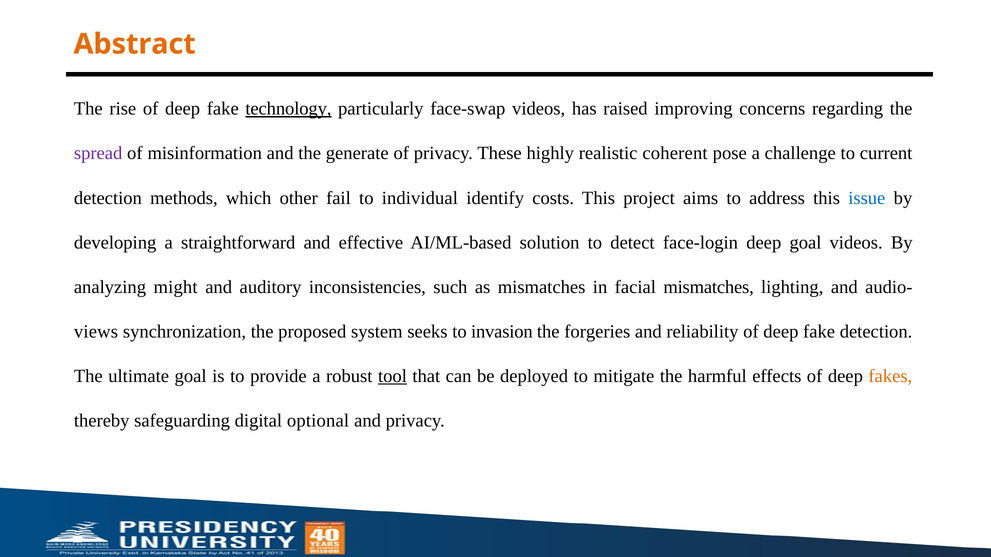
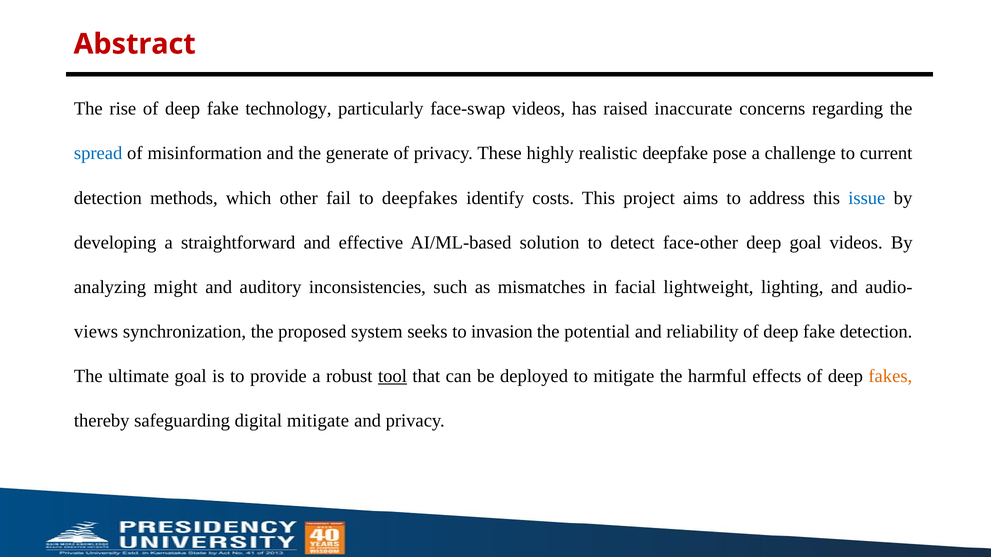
Abstract colour: orange -> red (135, 44)
technology underline: present -> none (288, 109)
improving: improving -> inaccurate (693, 109)
spread colour: purple -> blue (98, 153)
coherent: coherent -> deepfake (675, 153)
individual: individual -> deepfakes (420, 198)
face-login: face-login -> face-other (700, 243)
facial mismatches: mismatches -> lightweight (708, 287)
forgeries: forgeries -> potential (597, 332)
digital optional: optional -> mitigate (318, 421)
